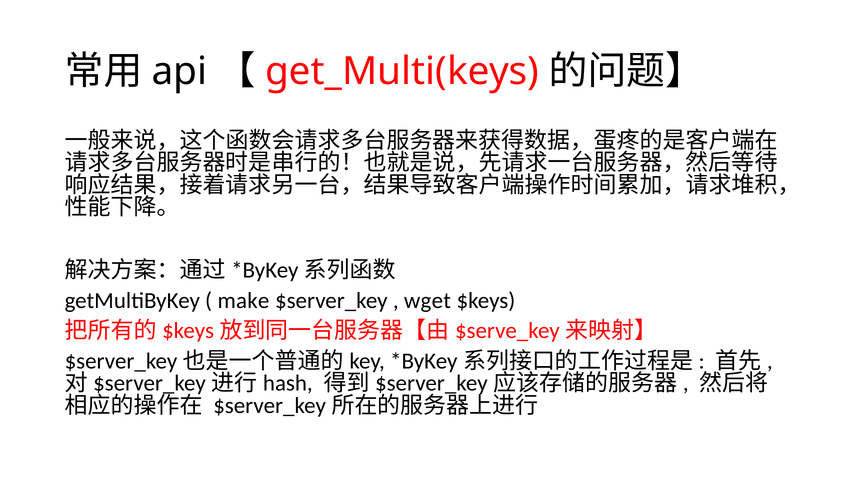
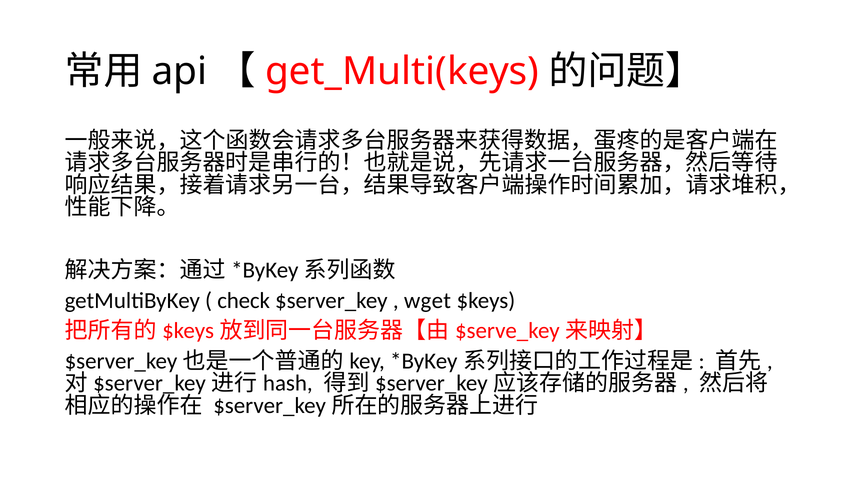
make: make -> check (244, 301)
